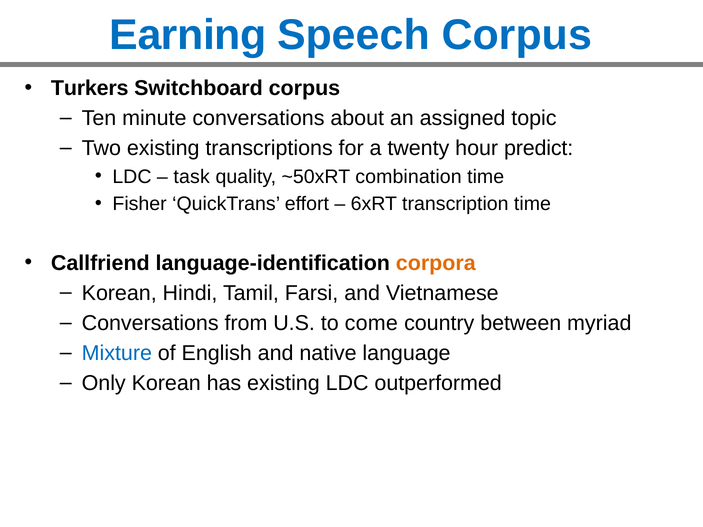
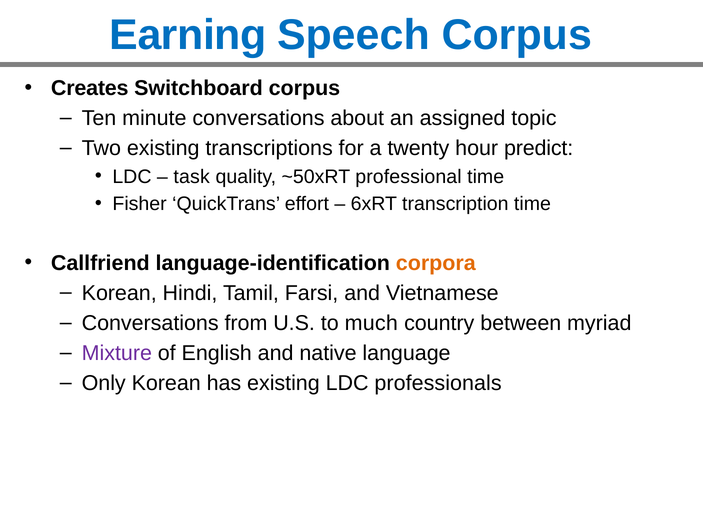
Turkers: Turkers -> Creates (90, 88)
combination: combination -> professional (408, 177)
come: come -> much (371, 323)
Mixture colour: blue -> purple (117, 353)
outperformed: outperformed -> professionals (438, 383)
